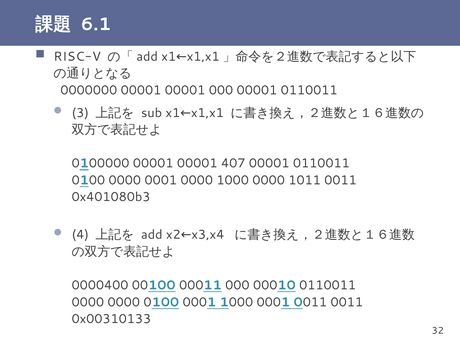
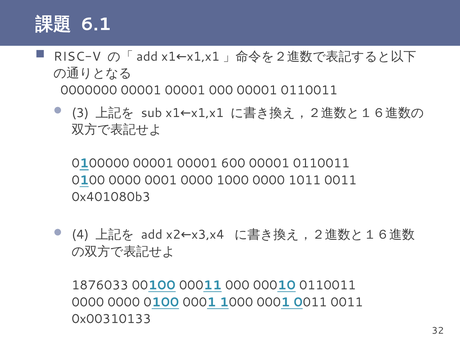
407: 407 -> 600 (233, 163)
0000400: 0000400 -> 1876033 (100, 285)
